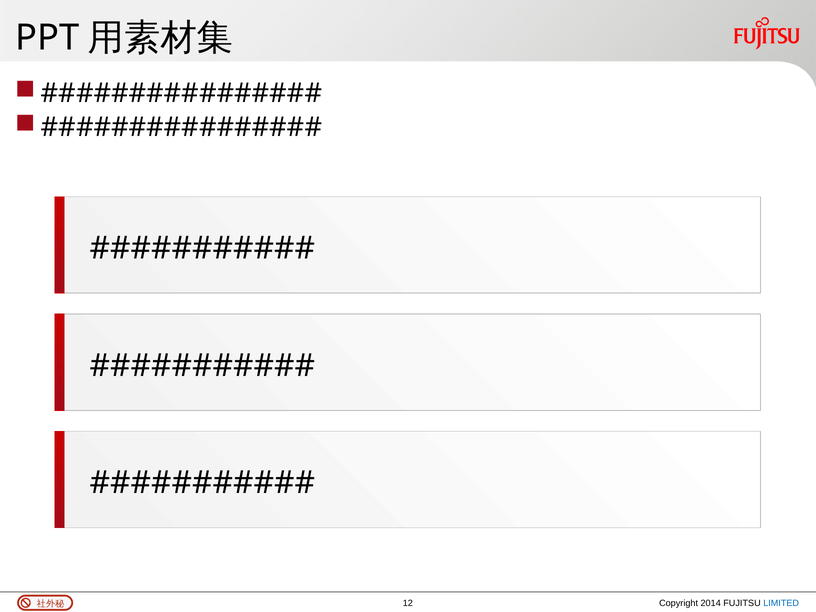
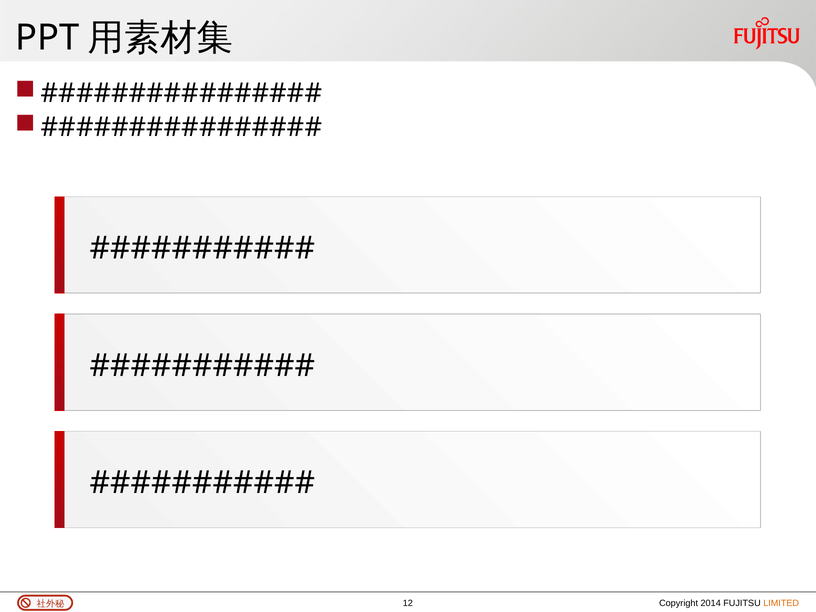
LIMITED colour: blue -> orange (781, 603)
